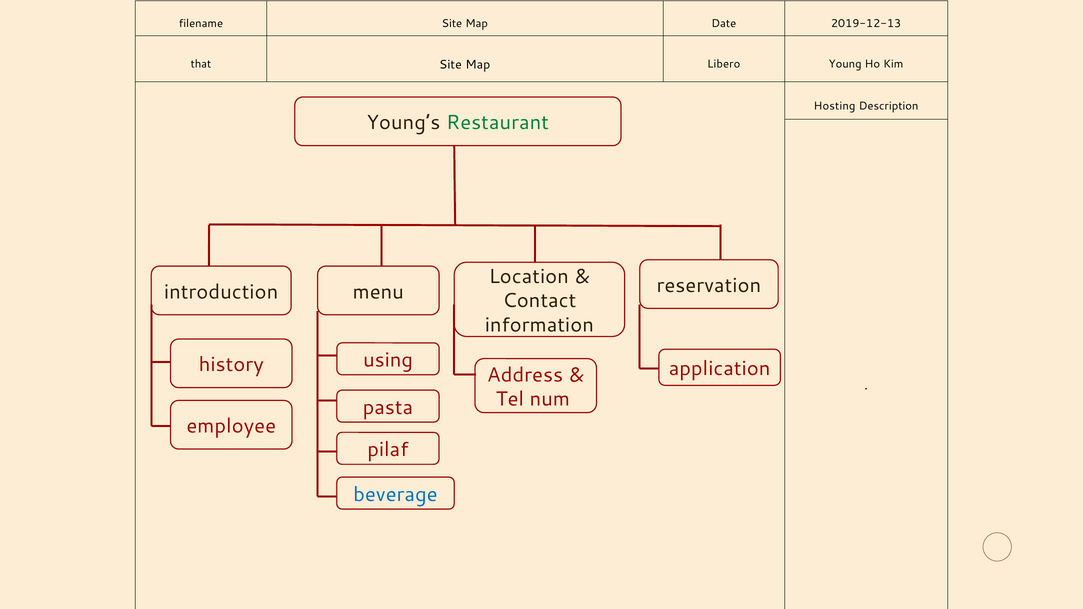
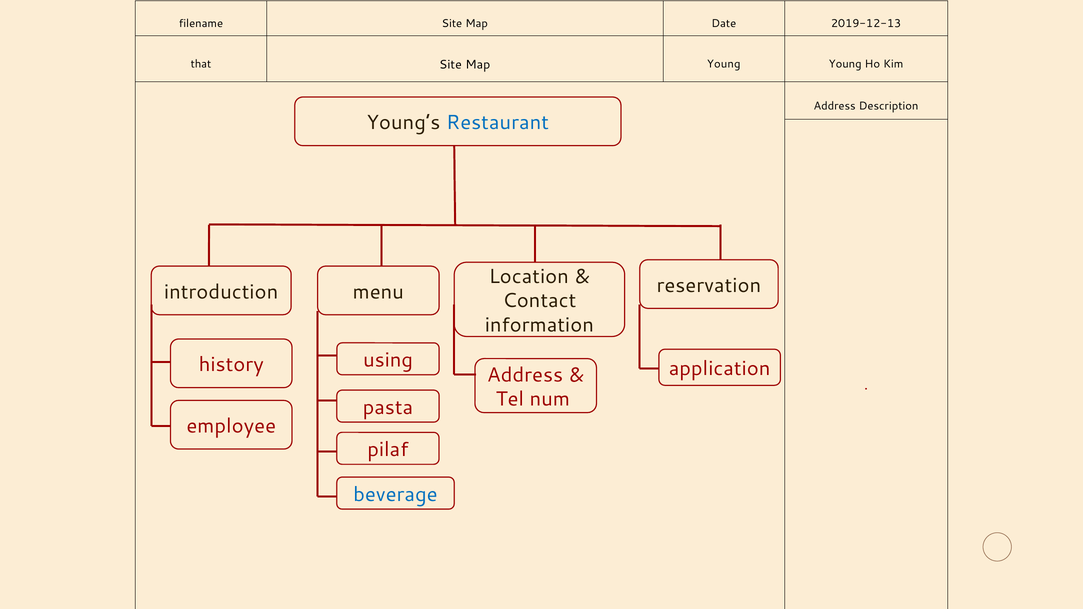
Map Libero: Libero -> Young (724, 64)
Hosting: Hosting -> Address (835, 106)
Restaurant colour: green -> blue (497, 123)
